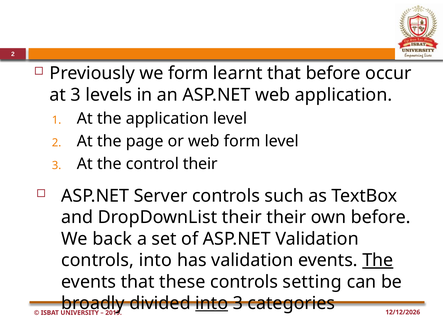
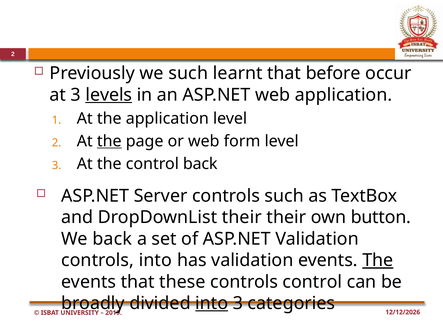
we form: form -> such (188, 73)
levels underline: none -> present (109, 95)
the underline: none -> present (109, 141)
control their: their -> back (200, 163)
own before: before -> button (381, 217)
controls setting: setting -> control (312, 281)
